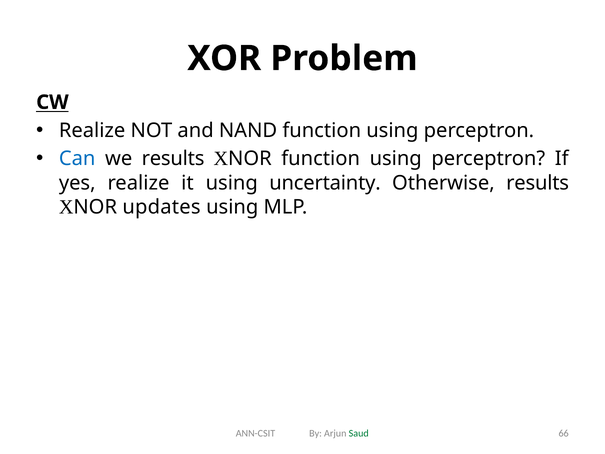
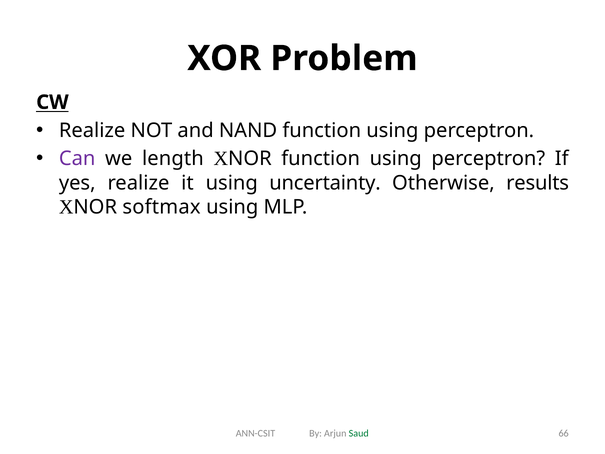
Can colour: blue -> purple (77, 159)
we results: results -> length (173, 159)
updates: updates -> softmax (161, 207)
